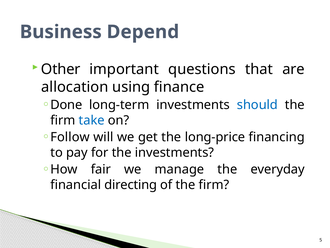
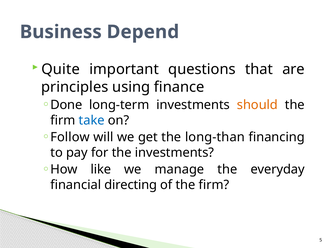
Other: Other -> Quite (61, 69)
allocation: allocation -> principles (75, 87)
should colour: blue -> orange (257, 105)
long-price: long-price -> long-than (215, 137)
fair: fair -> like (101, 169)
